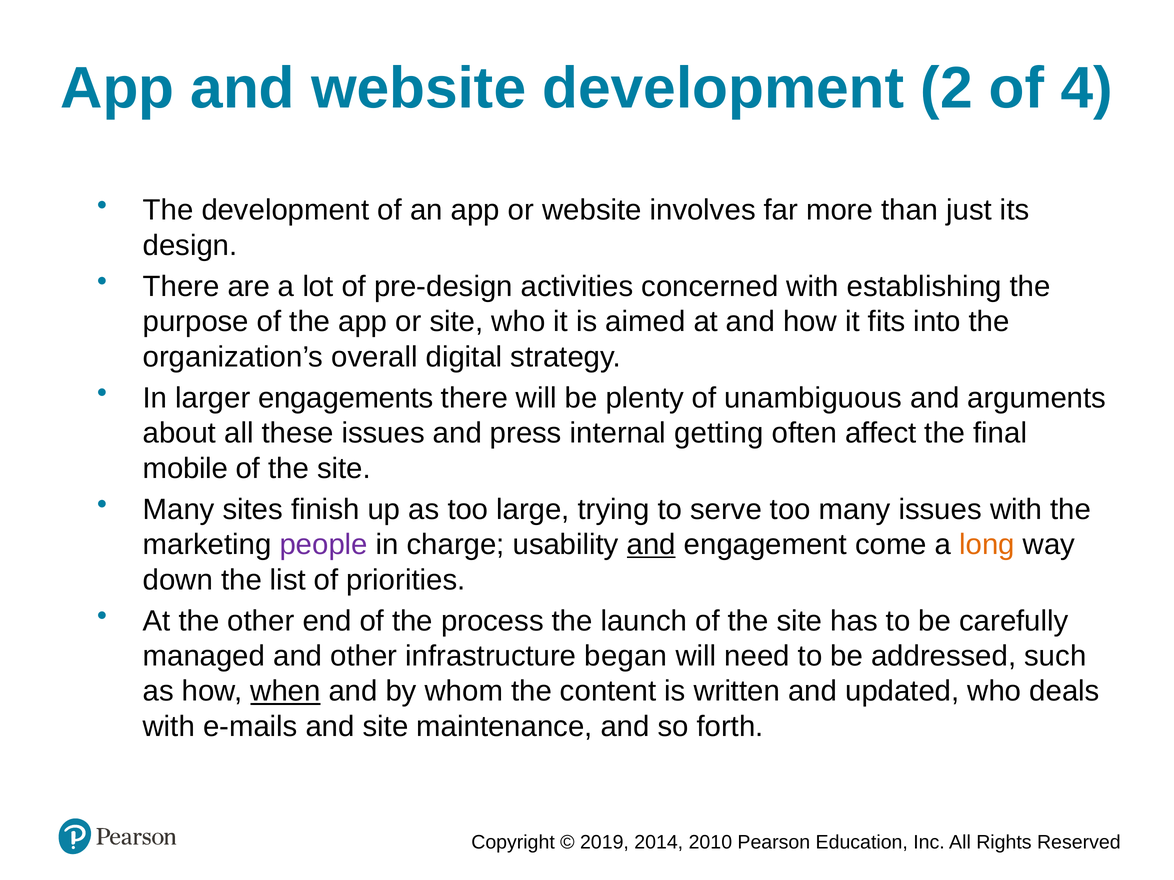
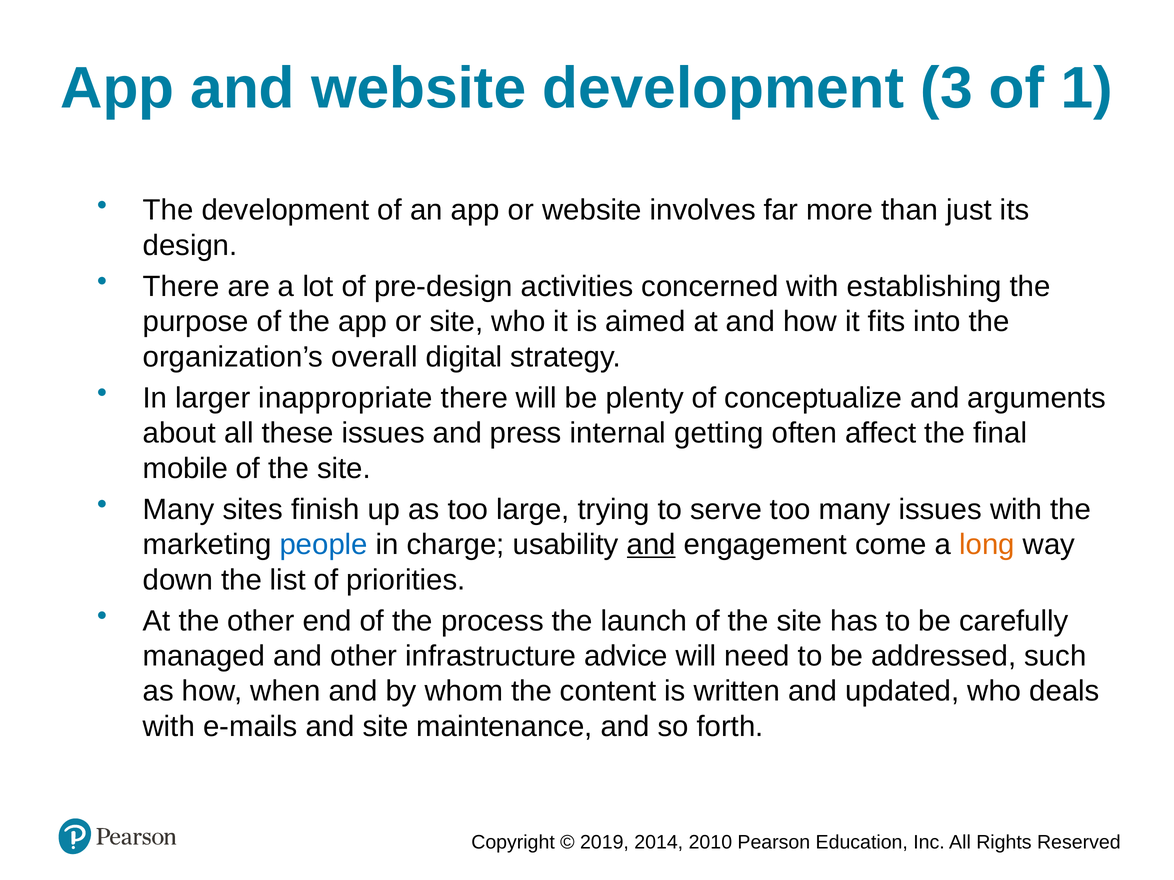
2: 2 -> 3 (947, 89)
4: 4 -> 1 (1087, 89)
engagements: engagements -> inappropriate (346, 398)
unambiguous: unambiguous -> conceptualize (813, 398)
people colour: purple -> blue (324, 545)
began: began -> advice (626, 656)
when underline: present -> none (285, 692)
